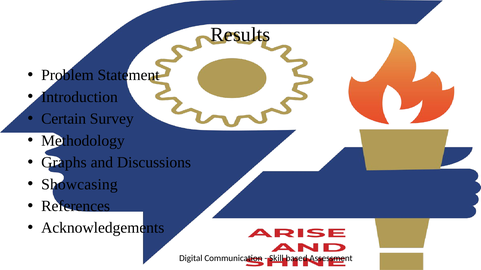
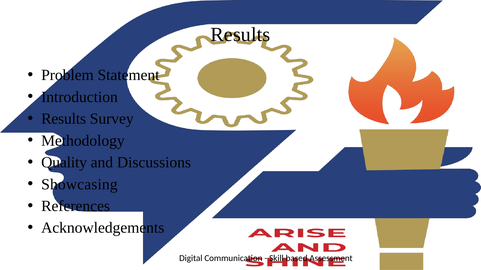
Certain: Certain -> Results (64, 119)
Graphs: Graphs -> Quality (64, 163)
